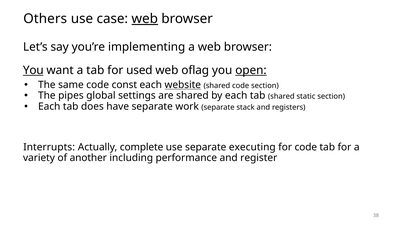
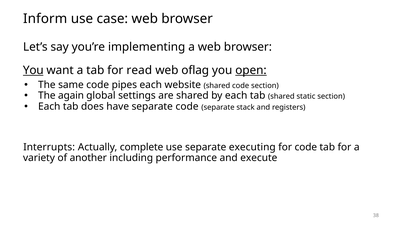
Others: Others -> Inform (45, 19)
web underline: present -> none (145, 19)
used: used -> read (139, 70)
const: const -> pipes (124, 85)
website underline: present -> none (183, 85)
pipes: pipes -> again (71, 96)
separate work: work -> code (187, 107)
register: register -> execute (259, 158)
